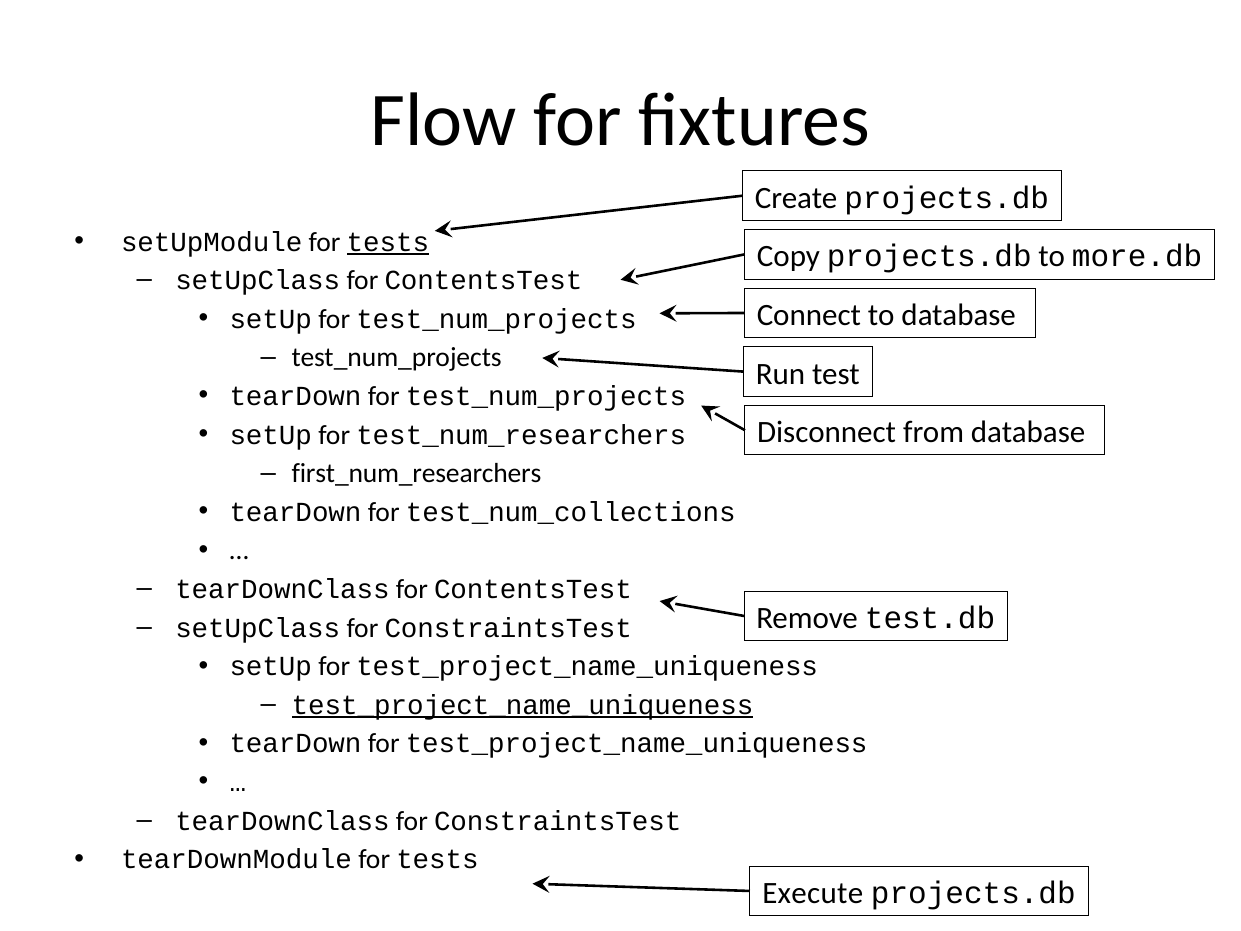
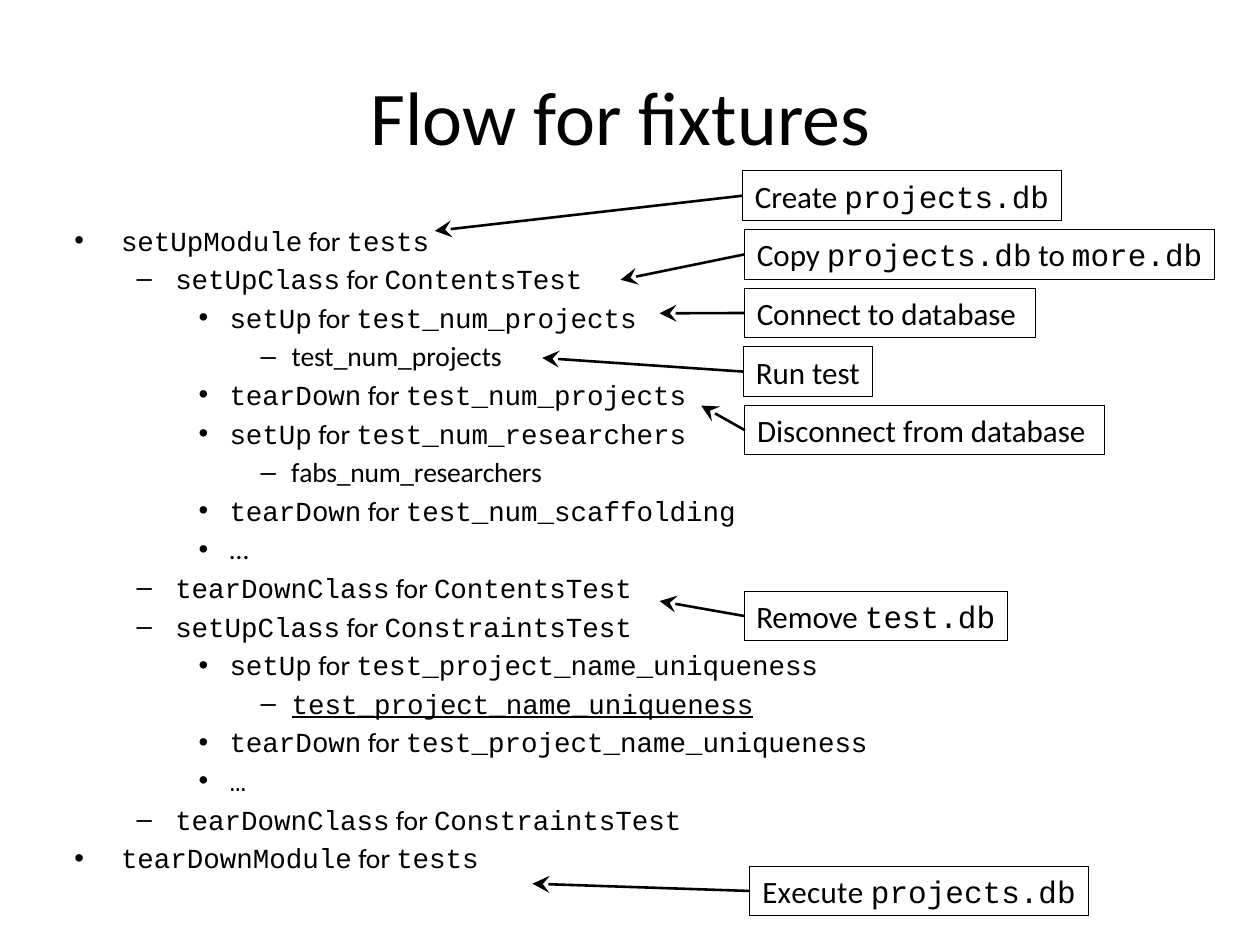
tests underline: present -> none (388, 242)
first_num_researchers: first_num_researchers -> fabs_num_researchers (417, 473)
test_num_collections: test_num_collections -> test_num_scaffolding (571, 512)
